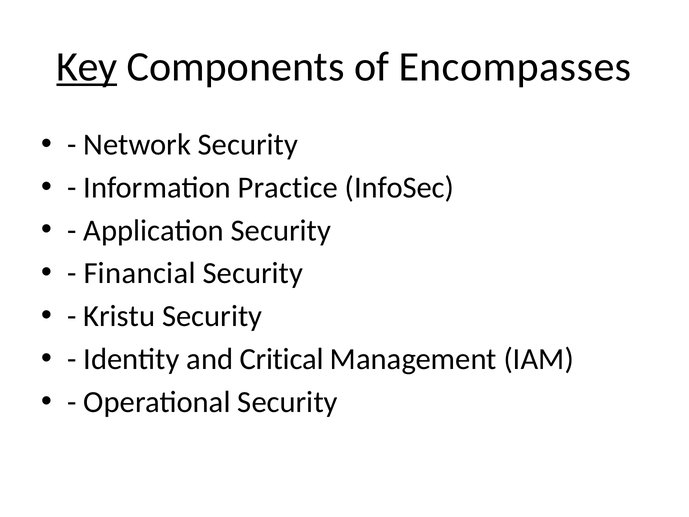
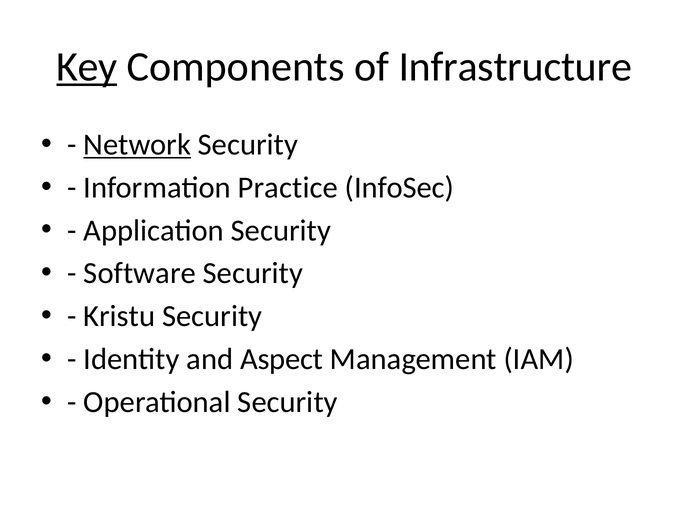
Encompasses: Encompasses -> Infrastructure (515, 67)
Network underline: none -> present (137, 145)
Financial: Financial -> Software (140, 273)
Critical: Critical -> Aspect (282, 359)
